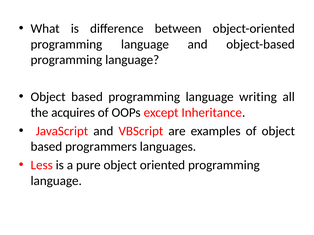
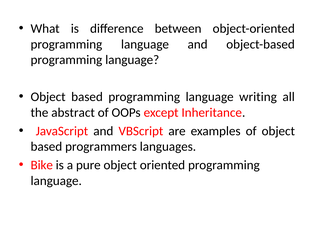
acquires: acquires -> abstract (73, 113)
Less: Less -> Bike (42, 165)
